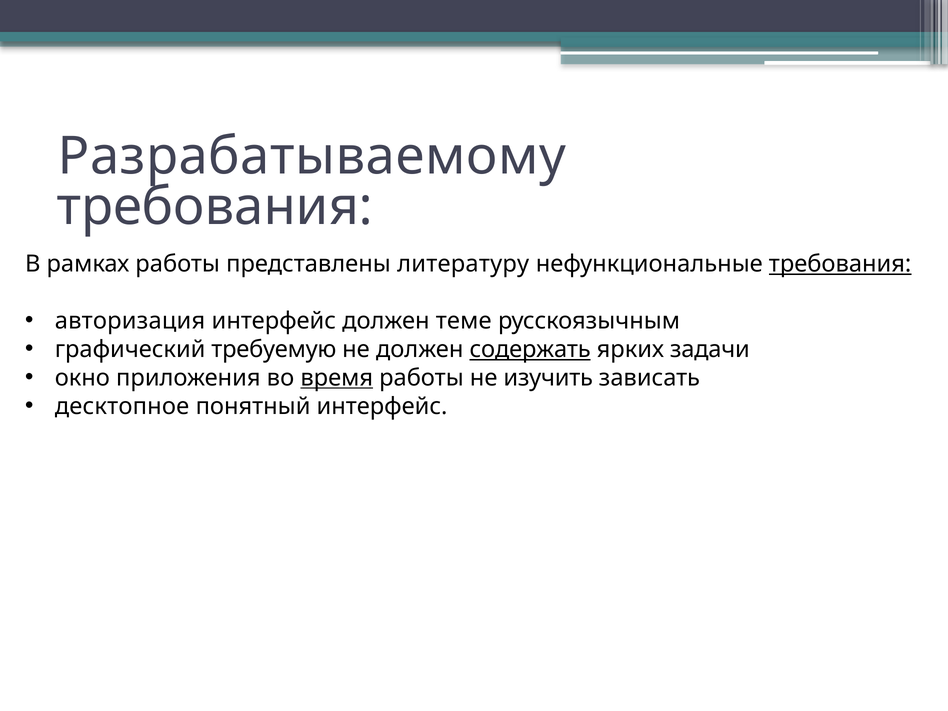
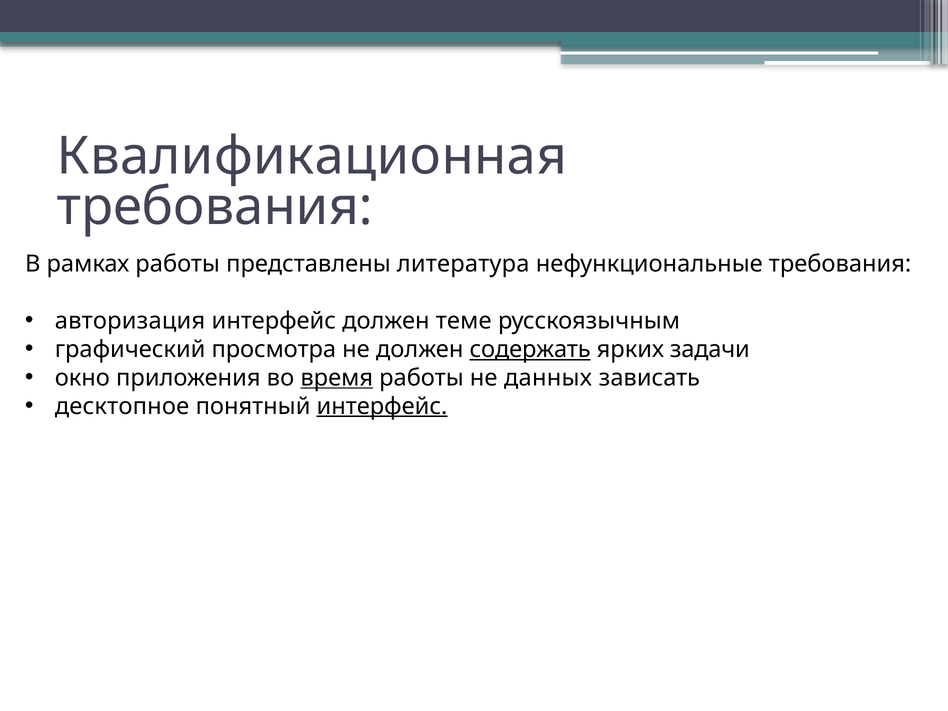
Разрабатываемому: Разрабатываемому -> Квалификационная (312, 157)
литературу: литературу -> литература (463, 264)
требования underline: present -> none (840, 264)
требуемую: требуемую -> просмотра (274, 349)
изучить: изучить -> данных (548, 378)
интерфейс underline: none -> present (382, 406)
